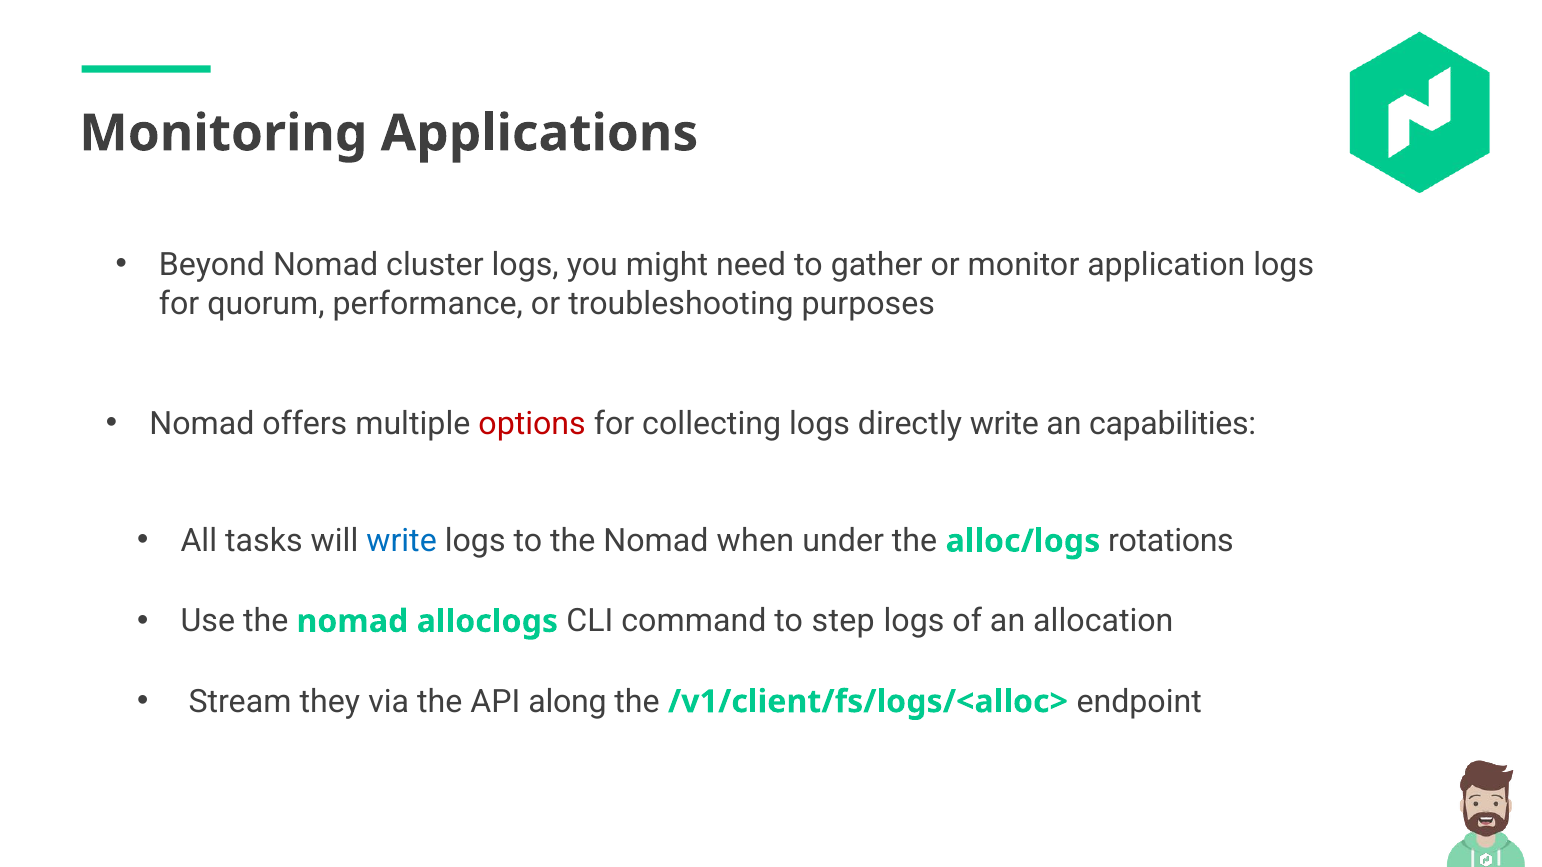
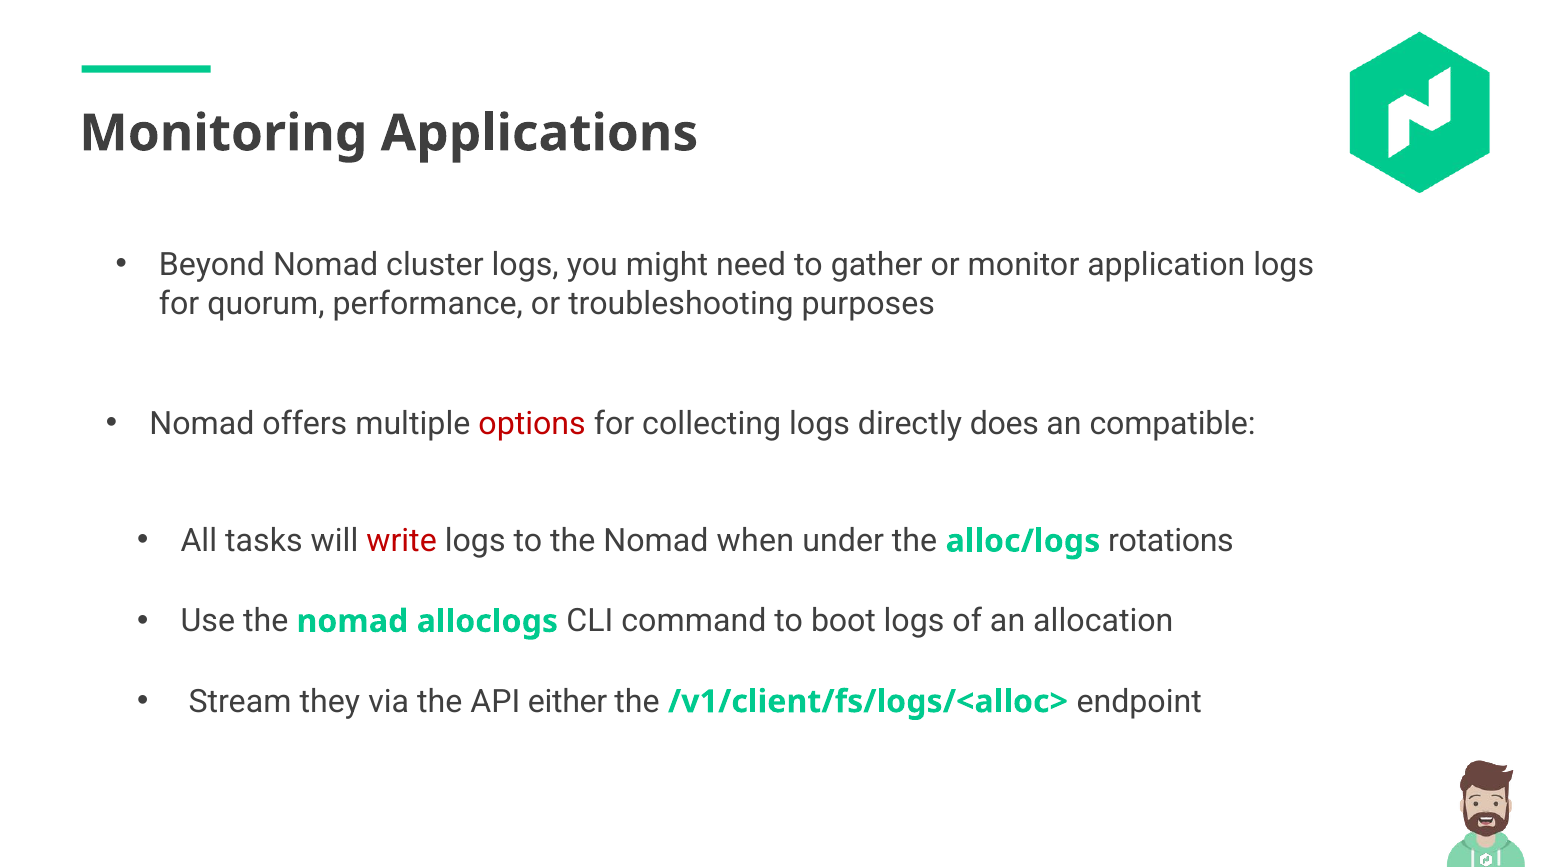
directly write: write -> does (1004, 424)
capabilities: capabilities -> compatible (1173, 424)
write colour: blue -> red (402, 541)
step: step -> boot (843, 622)
along: along -> either (568, 702)
